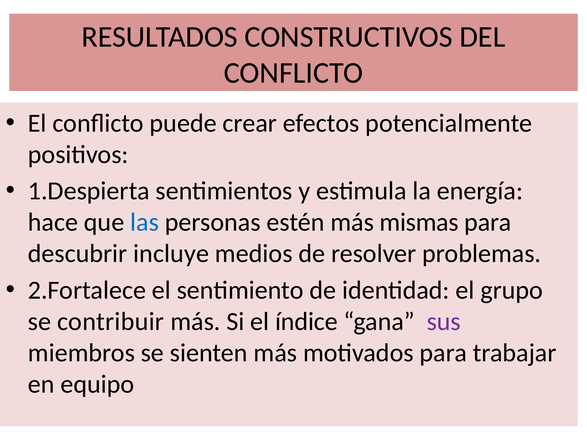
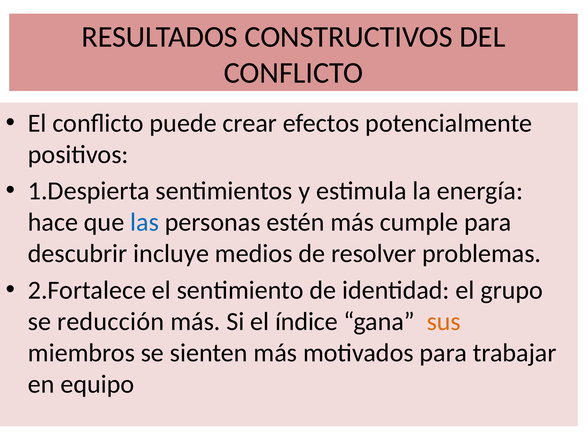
mismas: mismas -> cumple (419, 222)
contribuir: contribuir -> reducción (111, 322)
sus colour: purple -> orange (444, 322)
